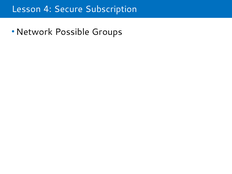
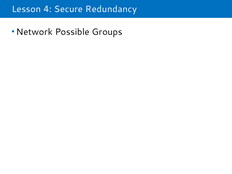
Subscription: Subscription -> Redundancy (111, 9)
